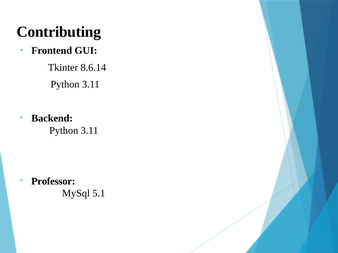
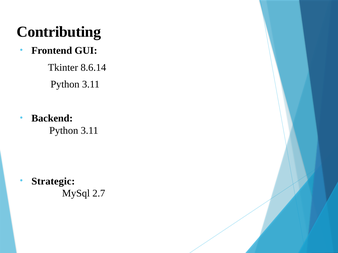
Professor: Professor -> Strategic (53, 181)
5.1: 5.1 -> 2.7 (99, 194)
